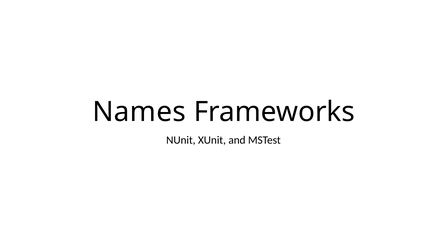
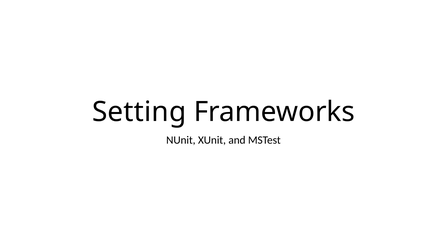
Names: Names -> Setting (139, 112)
